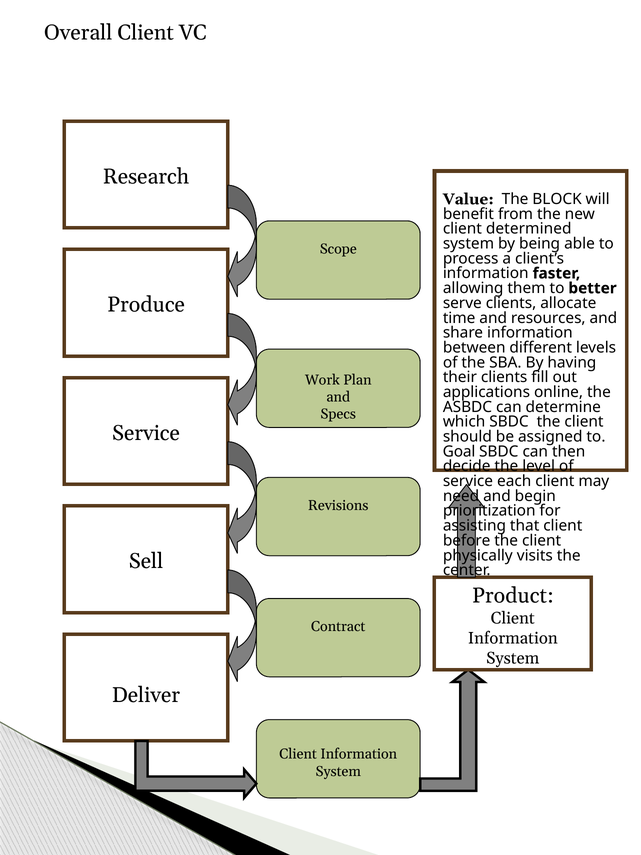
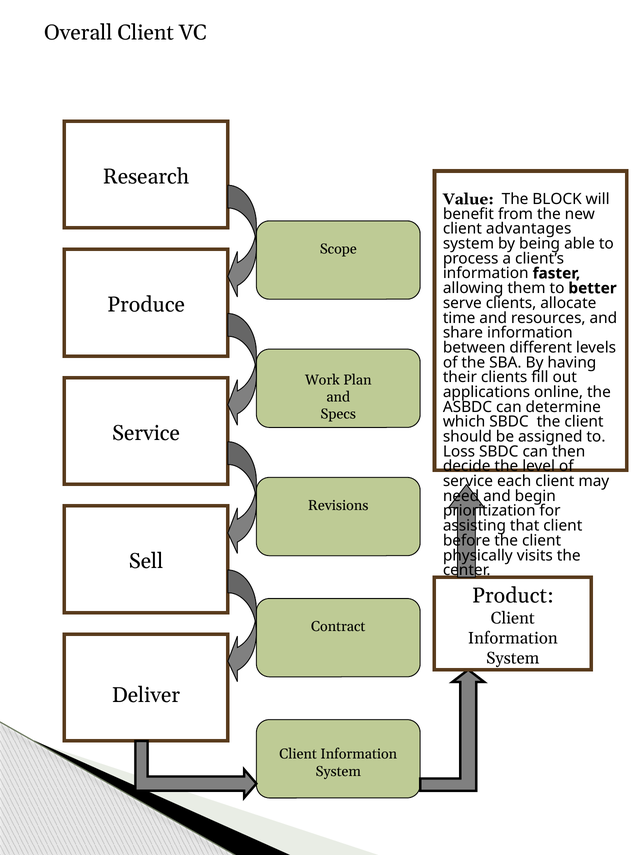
determined: determined -> advantages (529, 229)
Goal: Goal -> Loss (459, 451)
